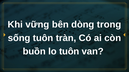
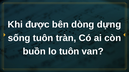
vững: vững -> được (37, 25)
trong: trong -> dựng (109, 25)
